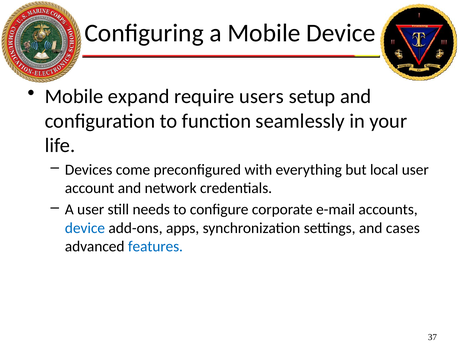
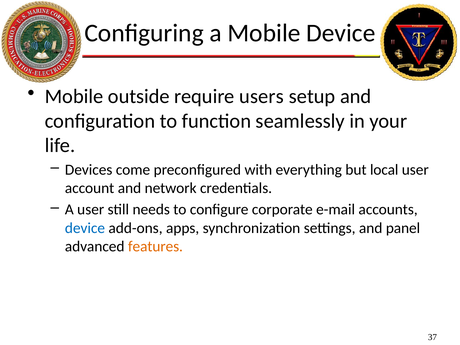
expand: expand -> outside (139, 96)
cases: cases -> panel (403, 228)
features colour: blue -> orange (155, 246)
